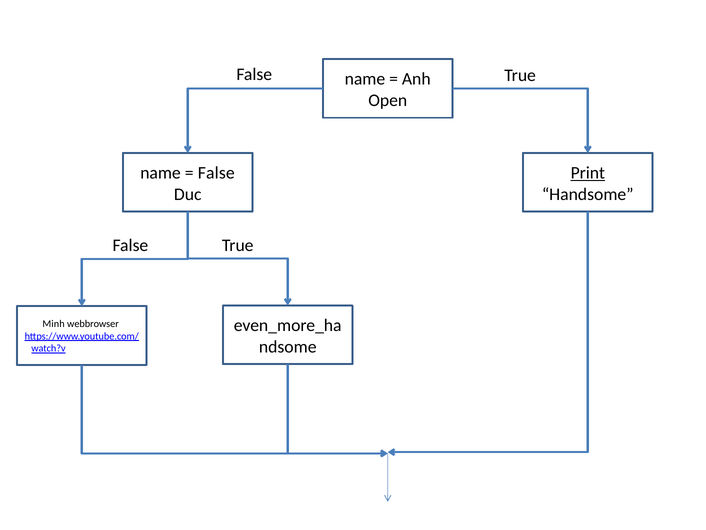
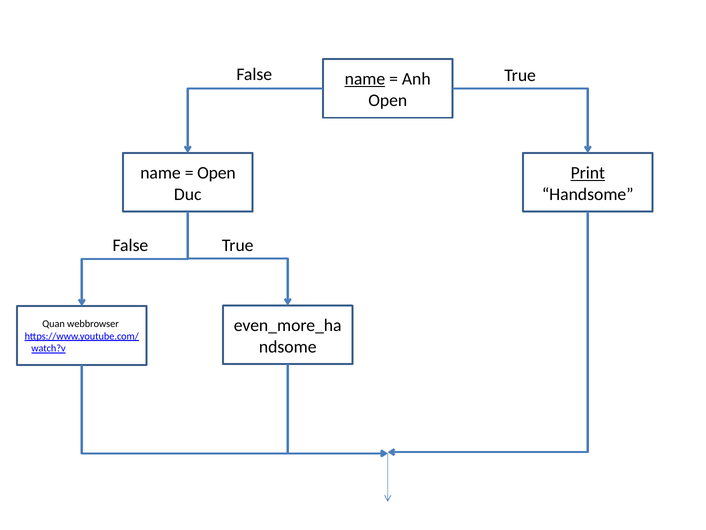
name underline: none -> present (365, 79)
False: False -> Open (216, 173)
Minh: Minh -> Quan (54, 323)
